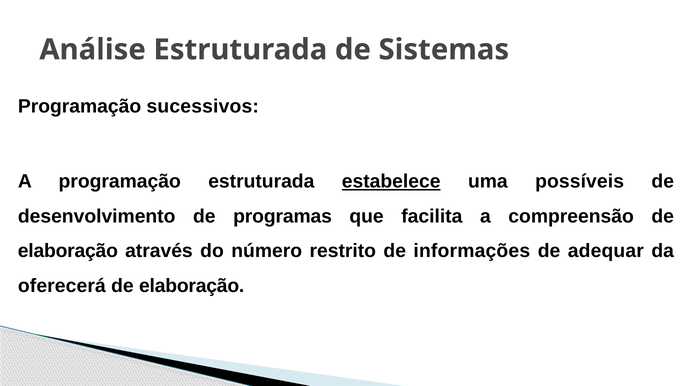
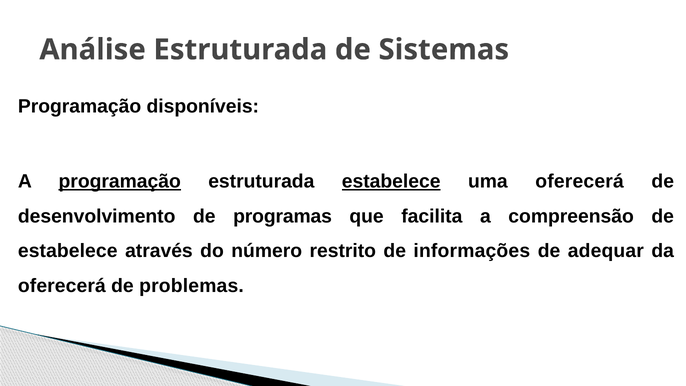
sucessivos: sucessivos -> disponíveis (203, 106)
programação underline: none -> present (120, 181)
uma possíveis: possíveis -> oferecerá (580, 181)
elaboração: elaboração -> estabelece (68, 251)
elaboração: elaboração -> problemas (192, 286)
